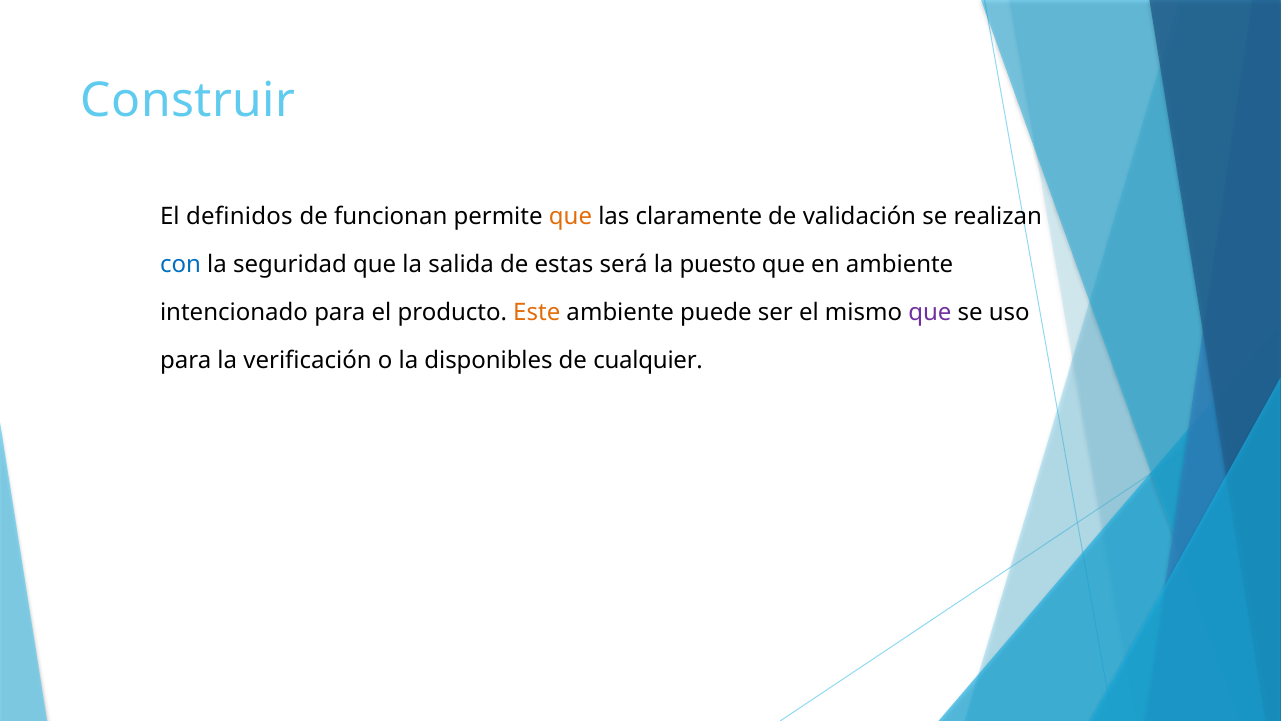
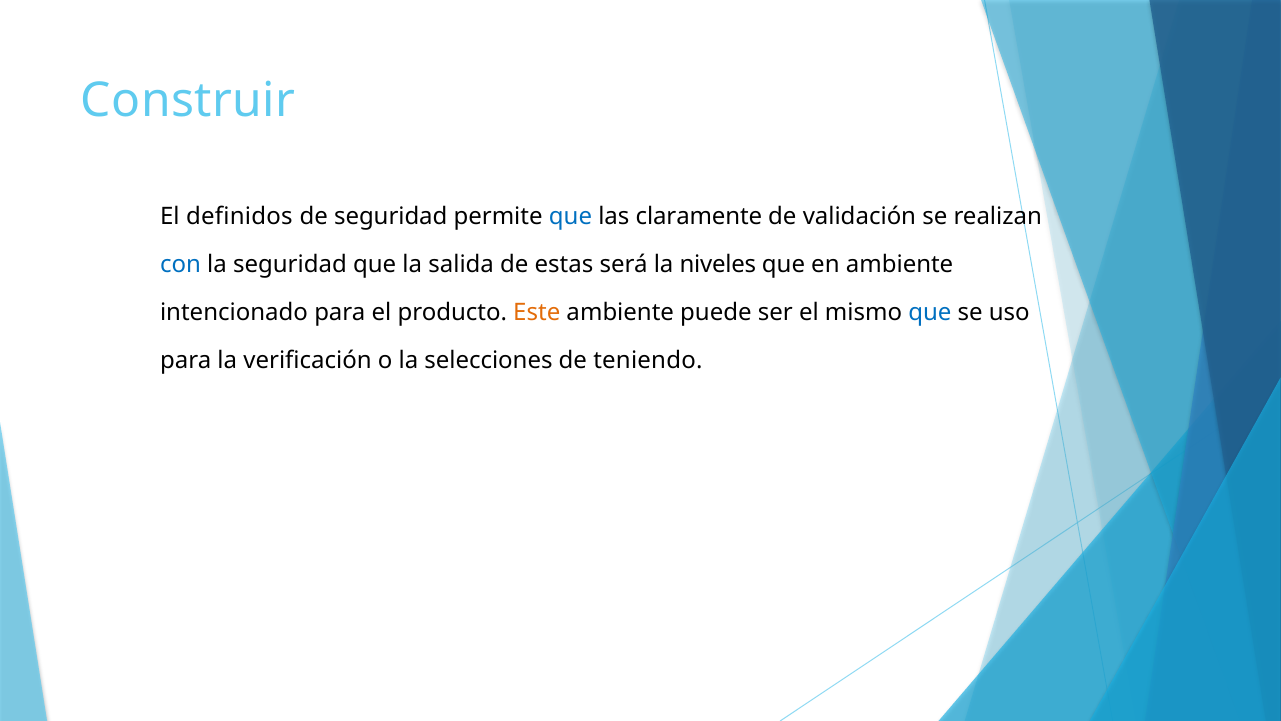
de funcionan: funcionan -> seguridad (391, 216)
que colour: orange -> blue (571, 216)
puesto: puesto -> niveles (718, 264)
que colour: purple -> blue (930, 312)
disponibles: disponibles -> selecciones (489, 360)
cualquier: cualquier -> teniendo (648, 360)
